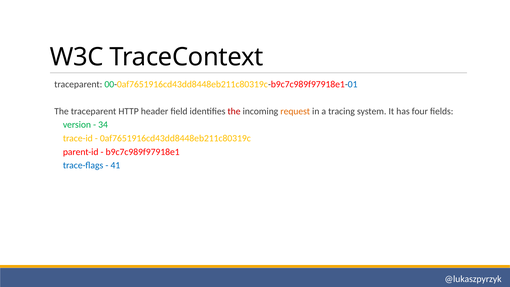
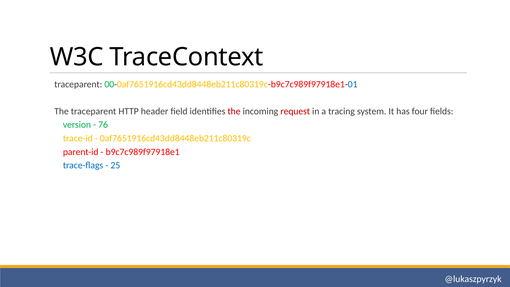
request colour: orange -> red (295, 111)
34: 34 -> 76 (103, 125)
41: 41 -> 25 (115, 165)
